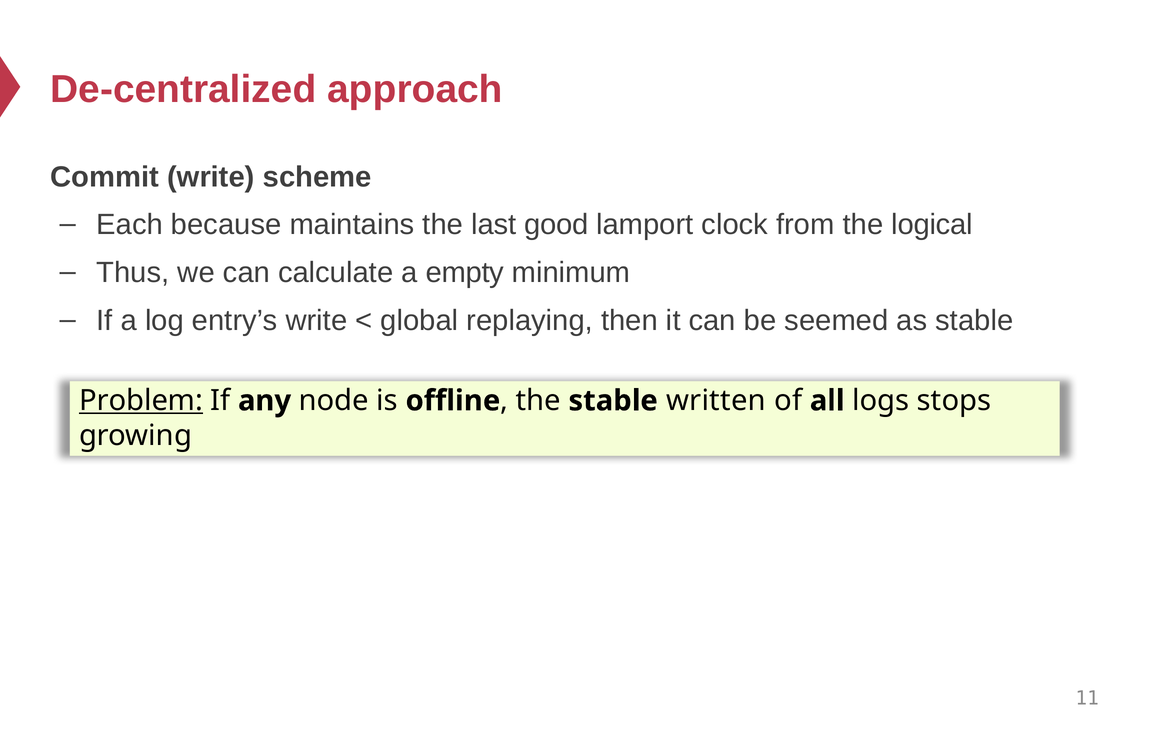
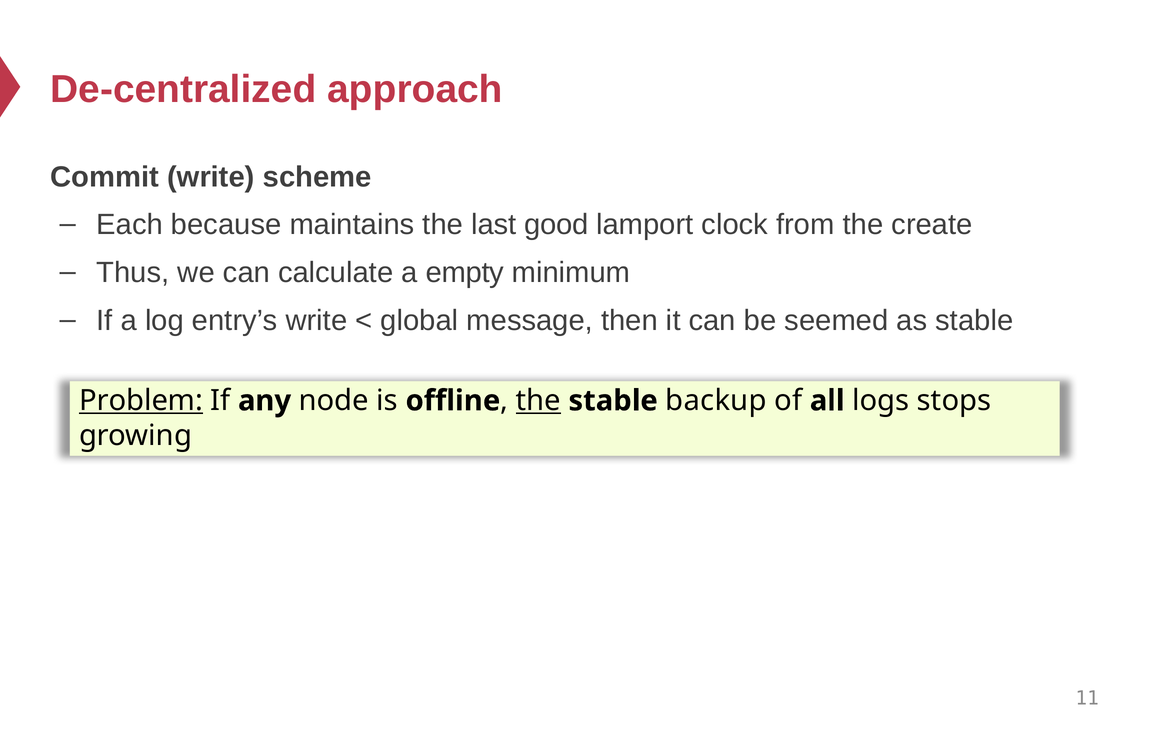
logical: logical -> create (932, 225)
replaying: replaying -> message (530, 321)
the underline: none -> present (538, 401)
written: written -> backup (716, 401)
